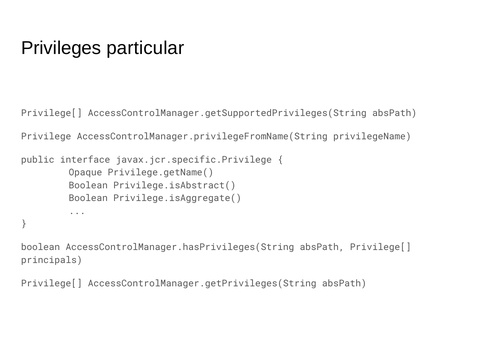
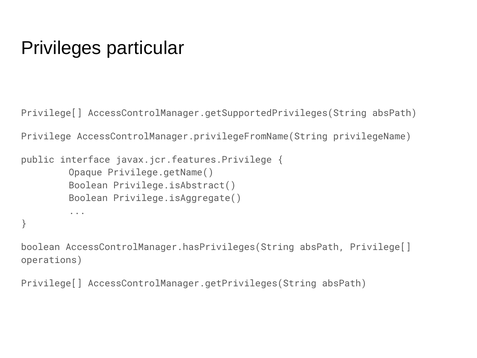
javax.jcr.specific.Privilege: javax.jcr.specific.Privilege -> javax.jcr.features.Privilege (194, 160)
principals: principals -> operations (52, 260)
